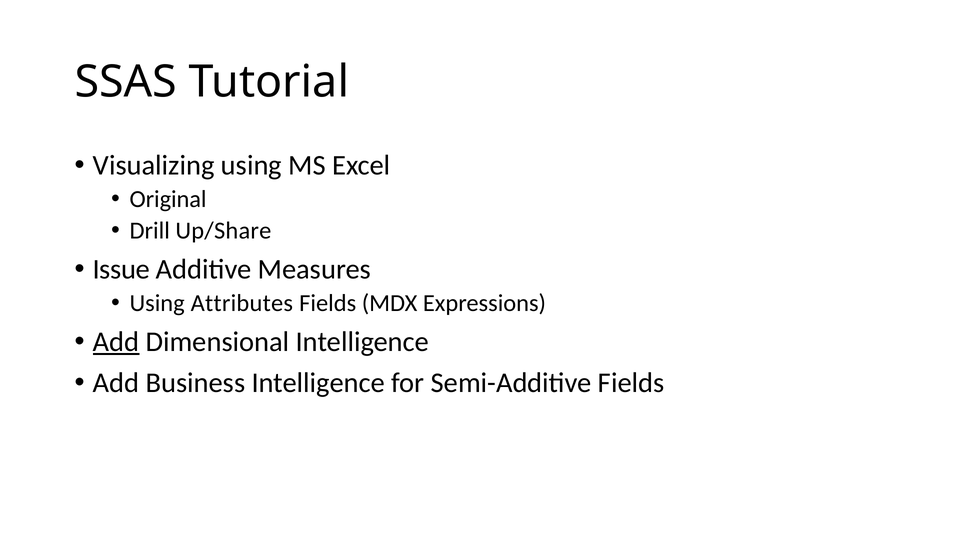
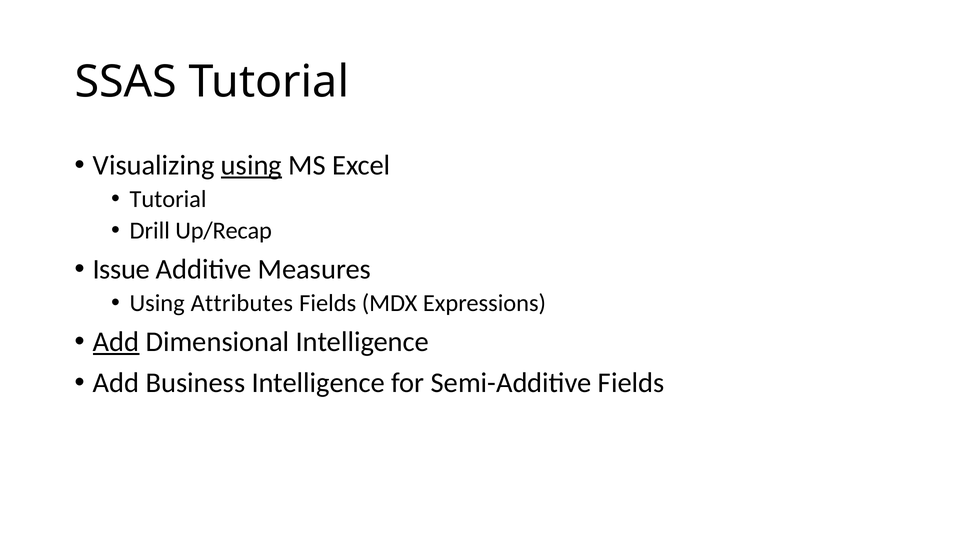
using underline: none -> present (251, 165)
Original: Original -> Tutorial (168, 199)
Up/Share: Up/Share -> Up/Recap (224, 231)
